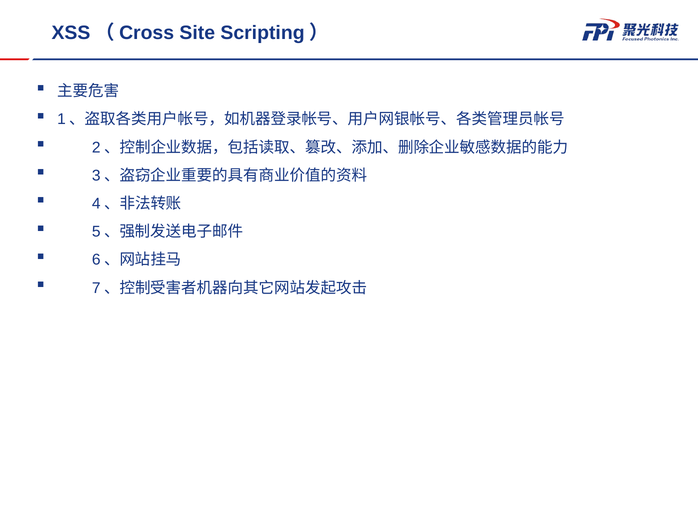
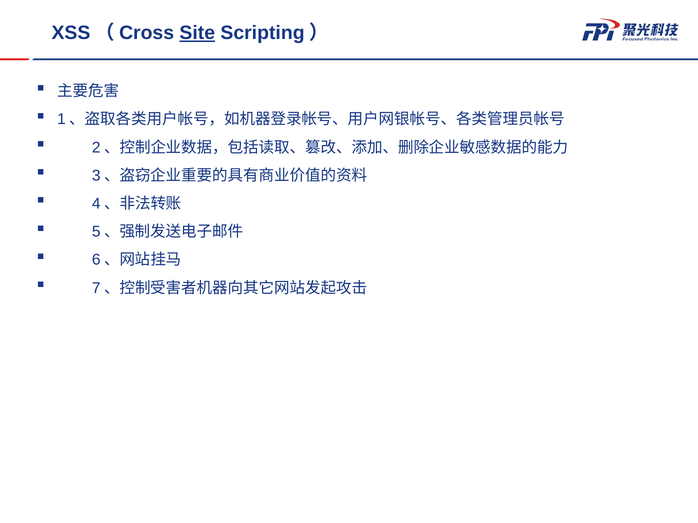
Site underline: none -> present (197, 33)
